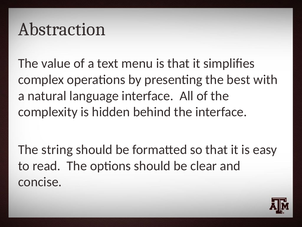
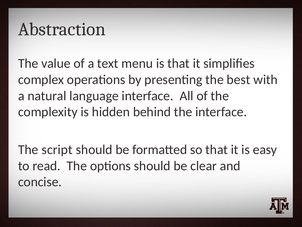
string: string -> script (57, 149)
